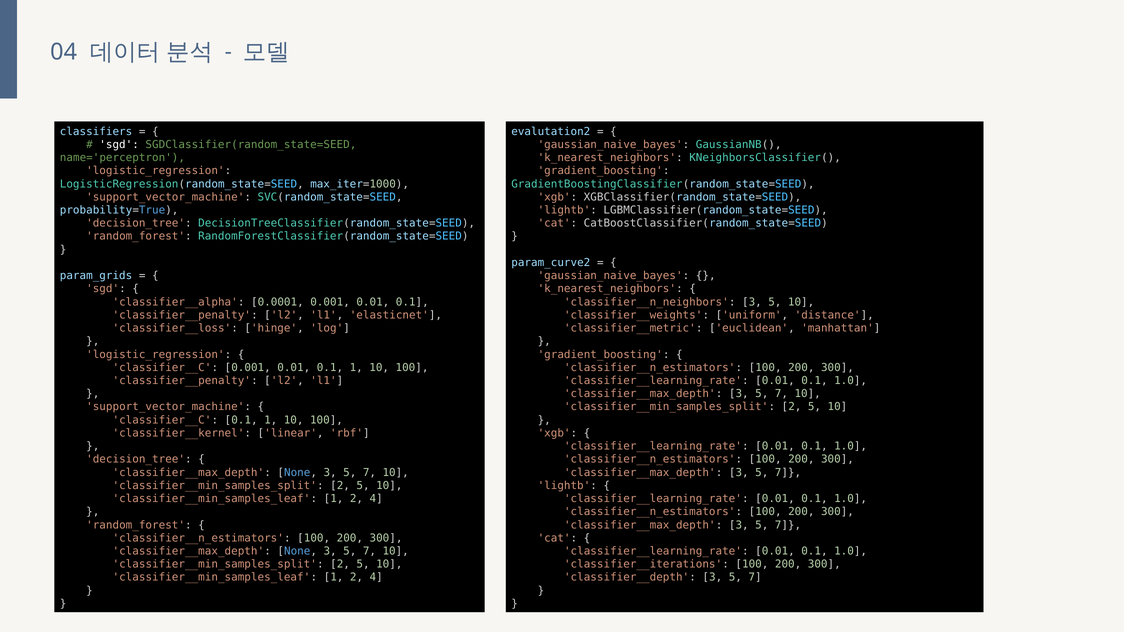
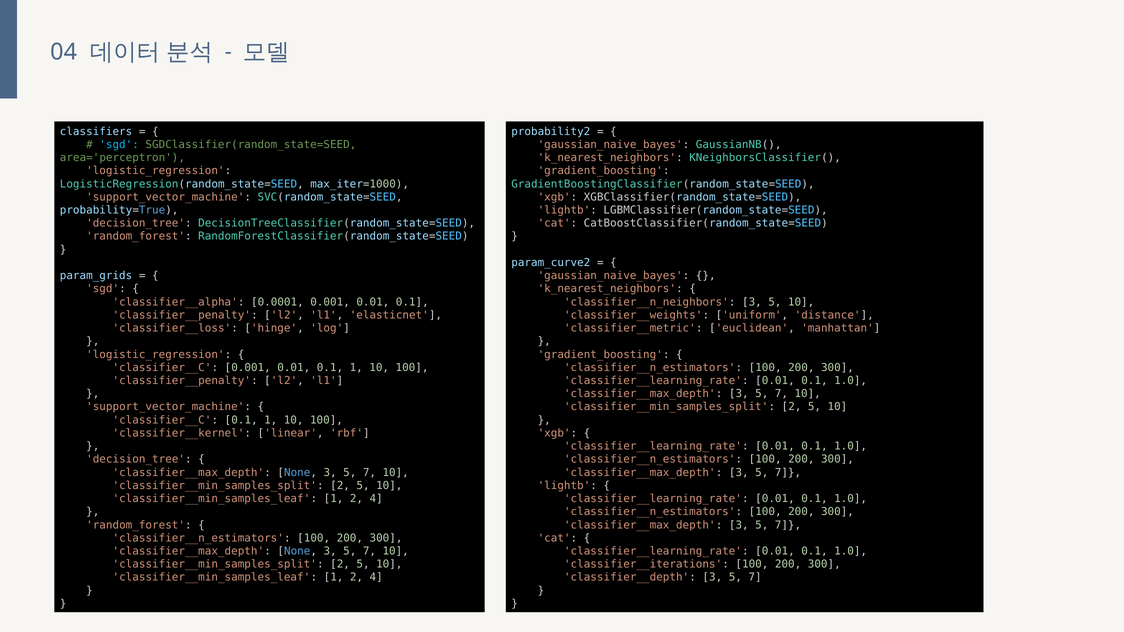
evalutation2: evalutation2 -> probability2 (551, 132)
sgd colour: white -> light blue (119, 145)
name='perceptron: name='perceptron -> area='perceptron (122, 158)
